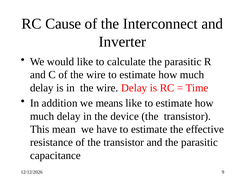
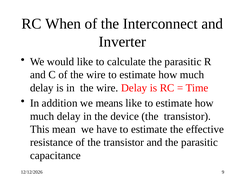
Cause: Cause -> When (63, 24)
